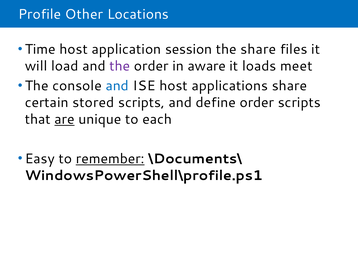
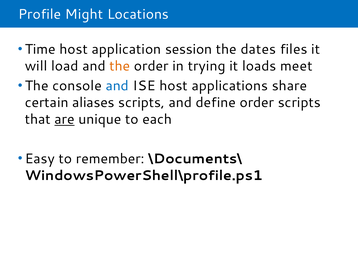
Other: Other -> Might (84, 14)
the share: share -> dates (258, 49)
the colour: purple -> orange (120, 66)
aware: aware -> trying (207, 66)
stored: stored -> aliases (93, 102)
remember underline: present -> none (110, 159)
